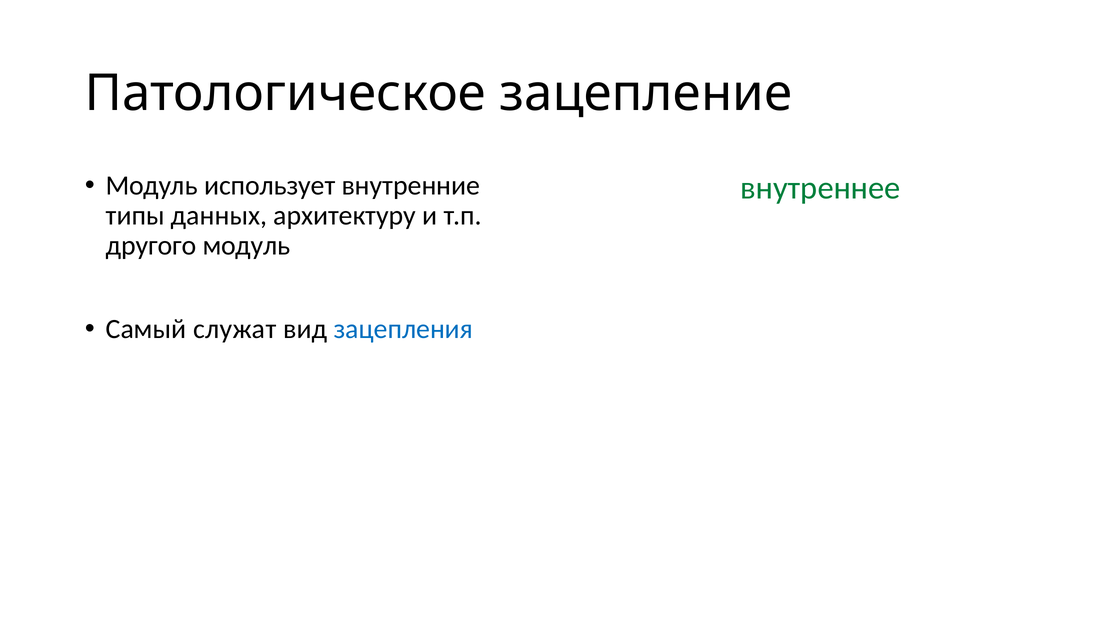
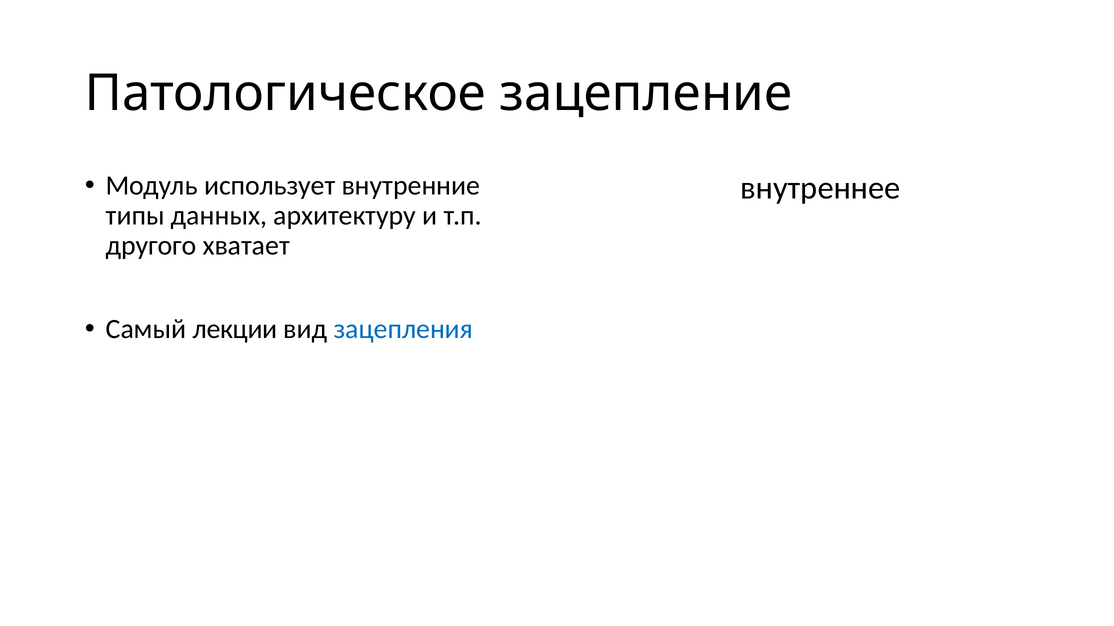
внутреннее colour: green -> black (820, 188)
другого модуль: модуль -> хватает (246, 246)
служат: служат -> лекции (235, 329)
